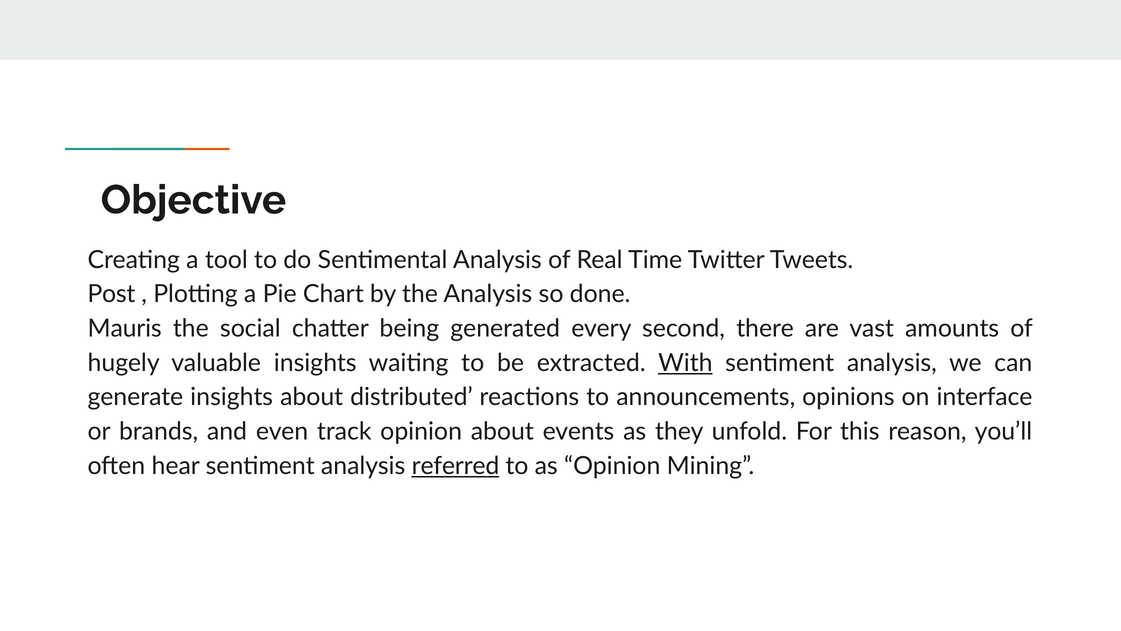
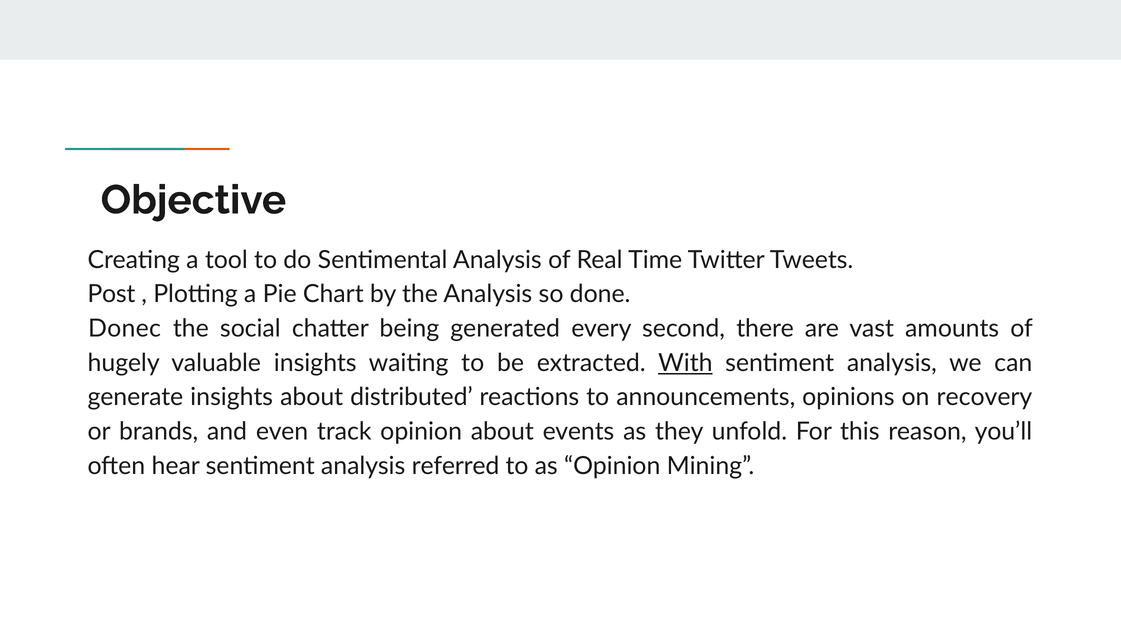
Mauris: Mauris -> Donec (124, 328)
interface: interface -> recovery (984, 397)
referred underline: present -> none (456, 466)
